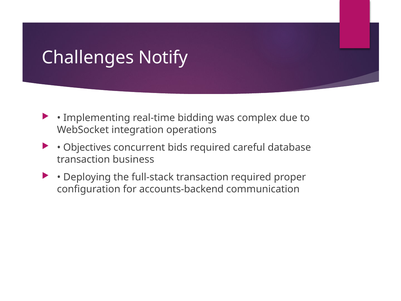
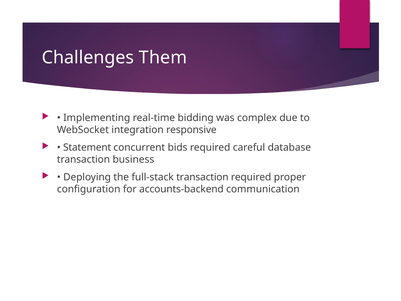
Notify: Notify -> Them (163, 57)
operations: operations -> responsive (191, 130)
Objectives: Objectives -> Statement (87, 148)
